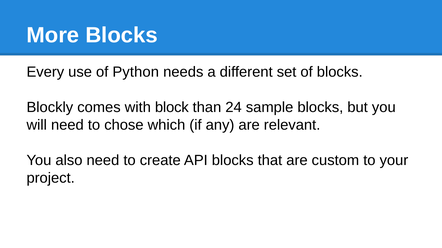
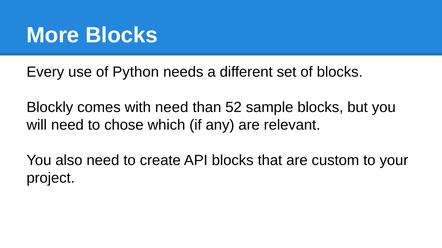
with block: block -> need (172, 108)
24: 24 -> 52 (234, 108)
